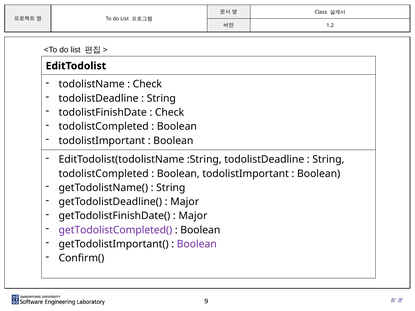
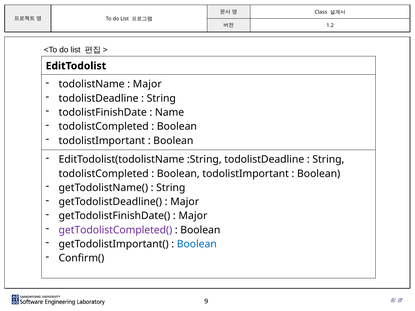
Check: Check -> Major (147, 84)
Check: Check -> Name (170, 113)
Boolean colour: purple -> blue (197, 244)
